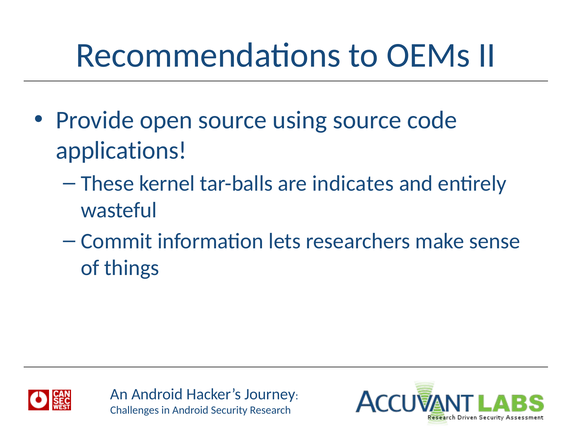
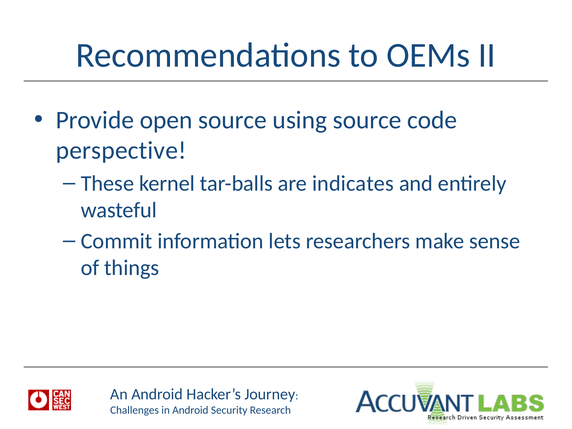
applications: applications -> perspective (121, 151)
